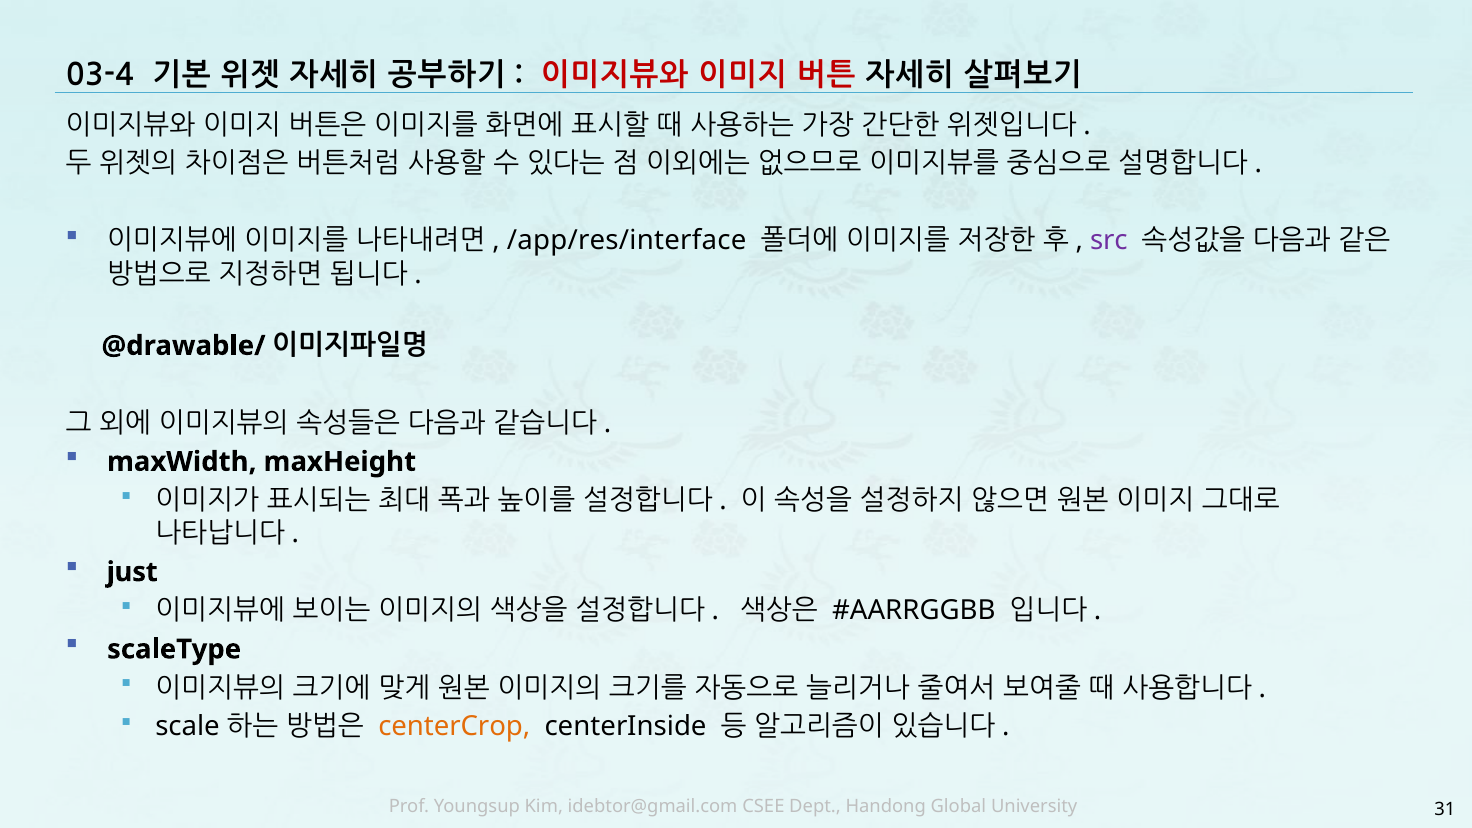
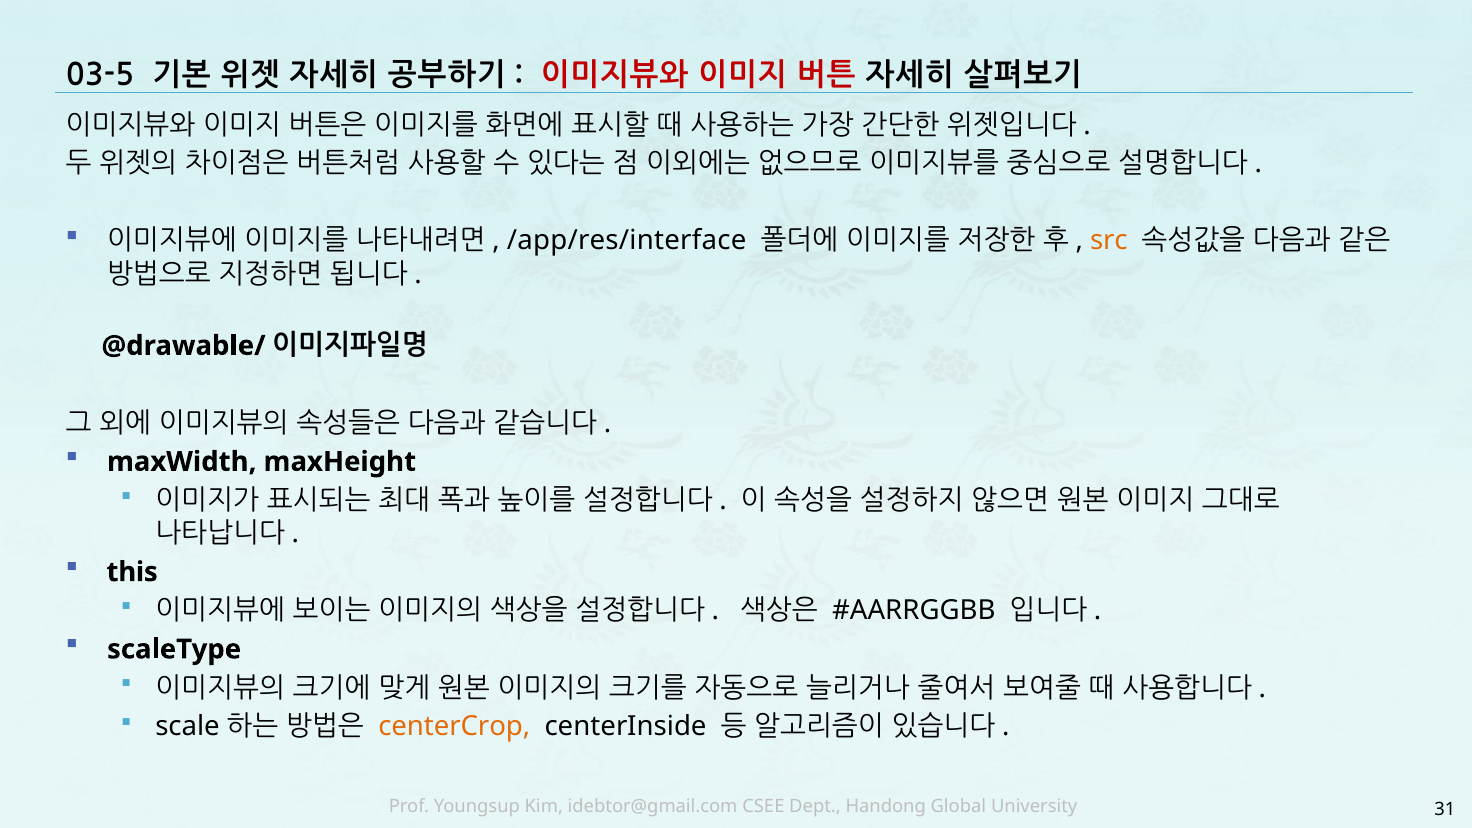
03-4: 03-4 -> 03-5 (100, 76)
src colour: purple -> orange (1109, 241)
just: just -> this (132, 572)
